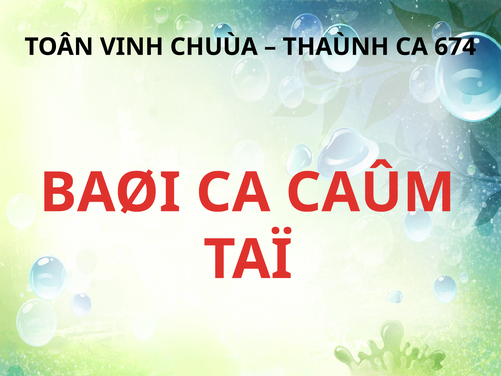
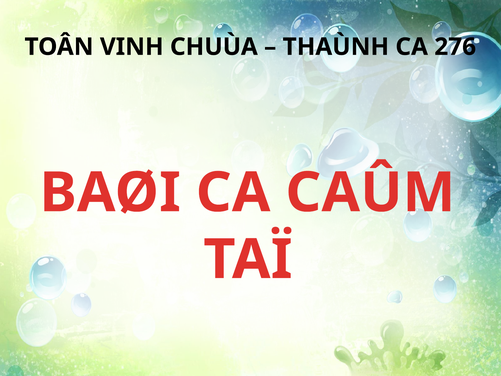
674: 674 -> 276 (455, 47)
